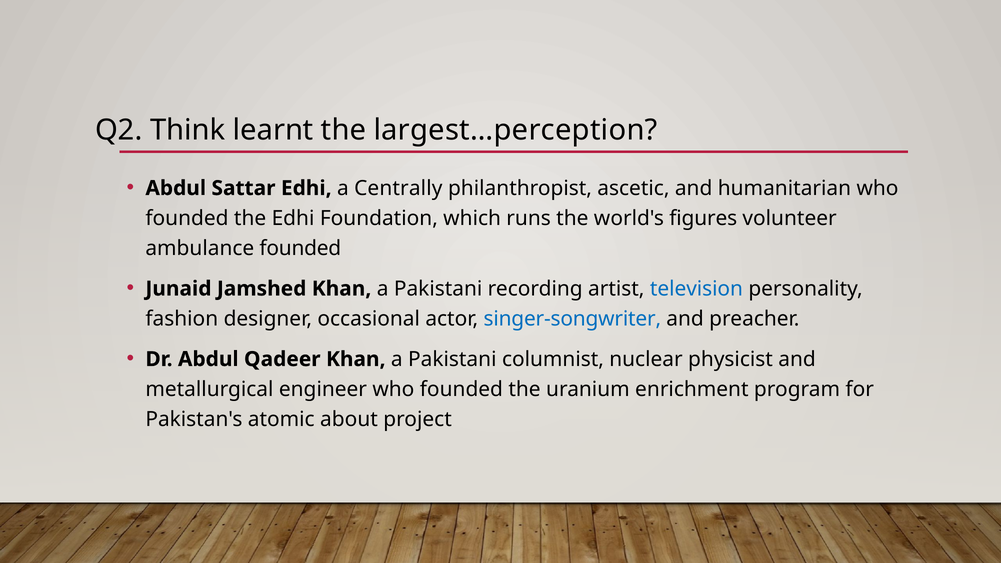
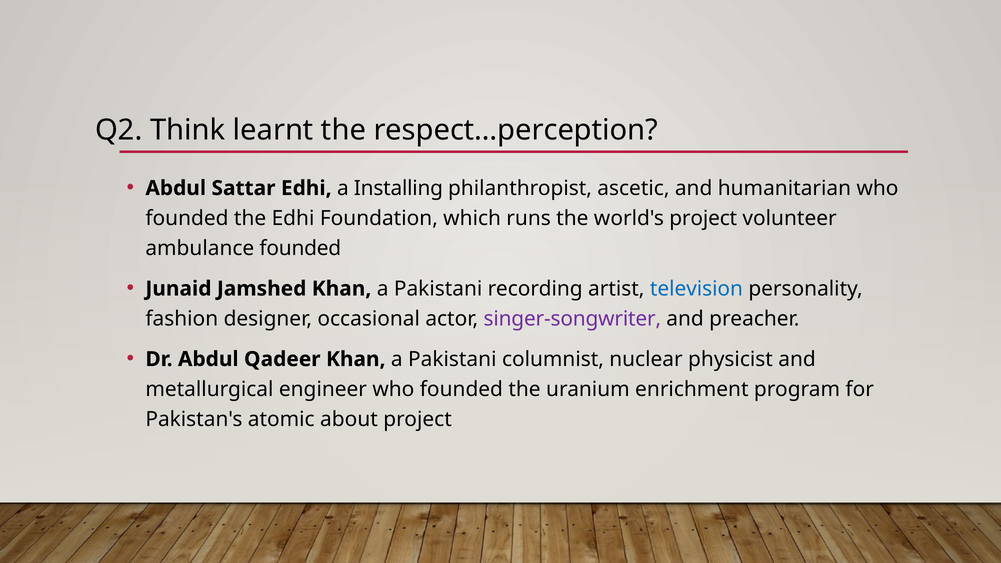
largest…perception: largest…perception -> respect…perception (516, 130)
Centrally: Centrally -> Installing (398, 188)
world's figures: figures -> project (703, 218)
singer-songwriter colour: blue -> purple (572, 319)
